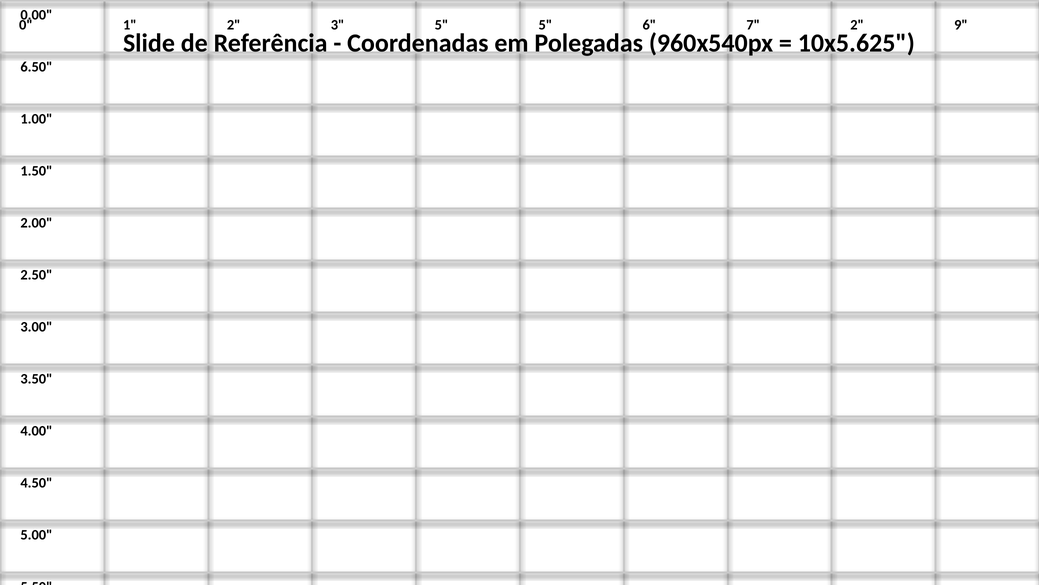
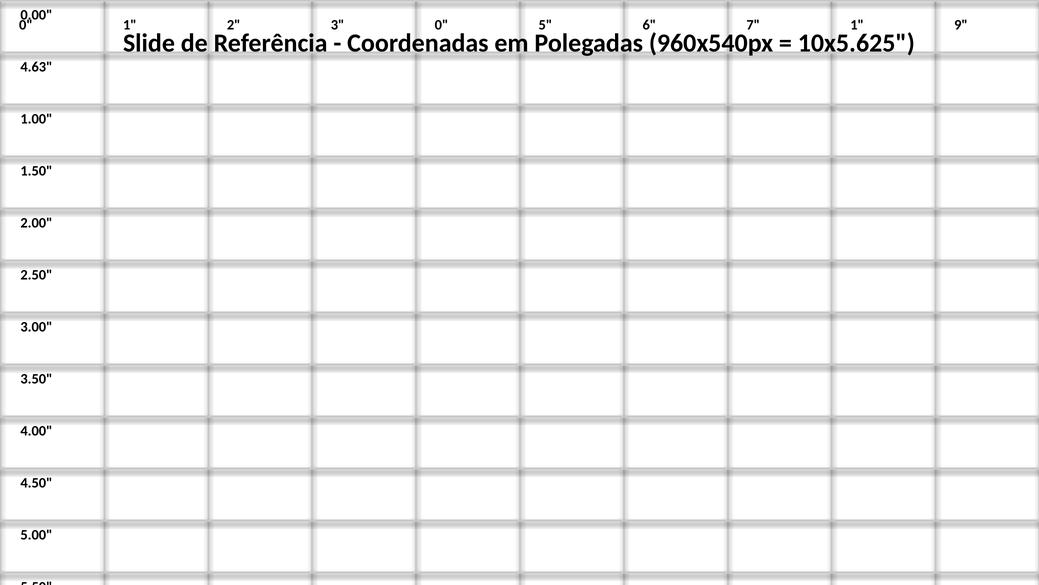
3 5: 5 -> 0 (442, 25)
7 2: 2 -> 1 (857, 25)
6.50: 6.50 -> 4.63 (36, 67)
